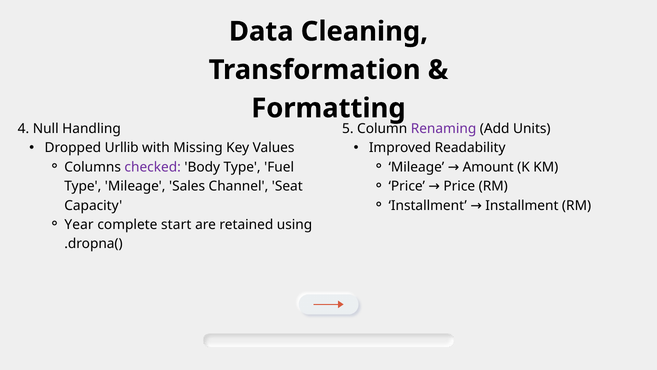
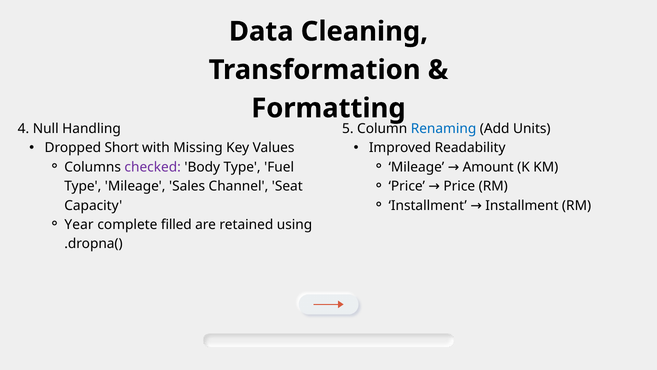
Renaming colour: purple -> blue (444, 129)
Urllib: Urllib -> Short (122, 148)
start: start -> filled (176, 224)
